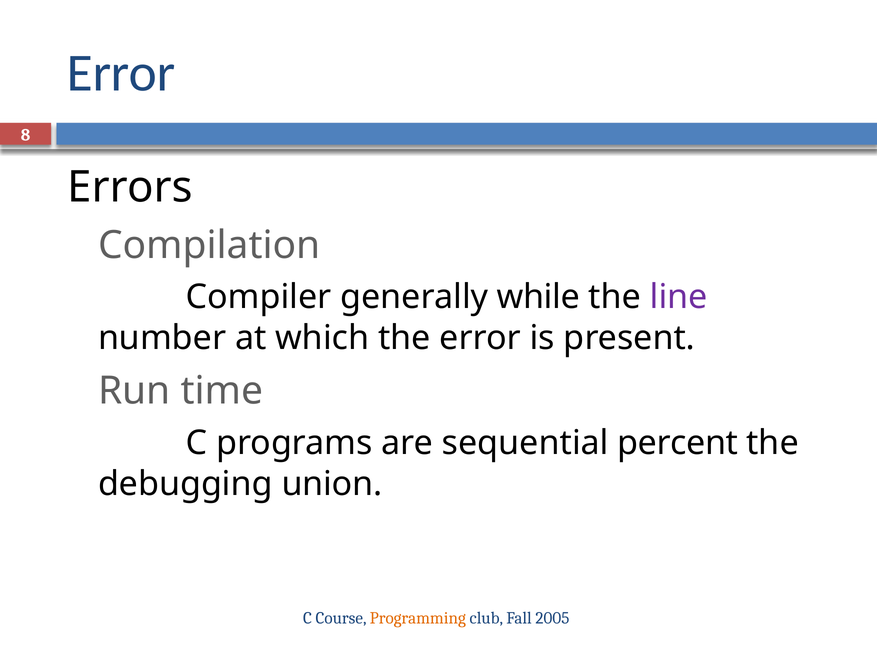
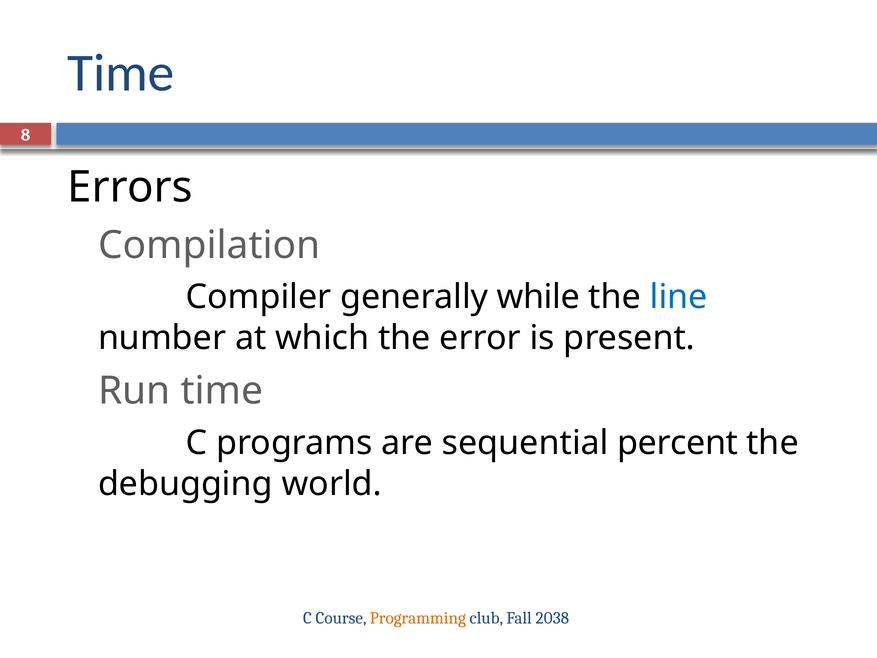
Error: Error -> Time (121, 73)
line colour: purple -> blue (679, 297)
union: union -> world (332, 484)
2005: 2005 -> 2038 (552, 618)
